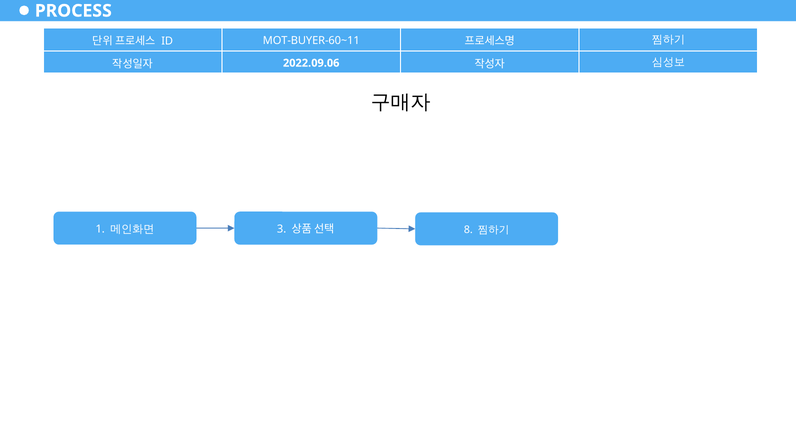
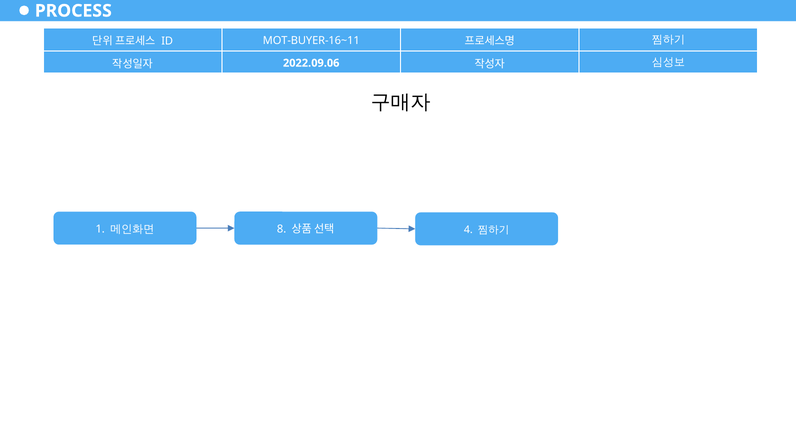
MOT-BUYER-60~11: MOT-BUYER-60~11 -> MOT-BUYER-16~11 (311, 40)
3: 3 -> 8 (282, 229)
8: 8 -> 4 (468, 229)
